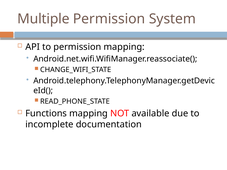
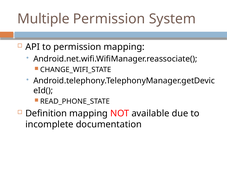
Functions: Functions -> Definition (46, 114)
